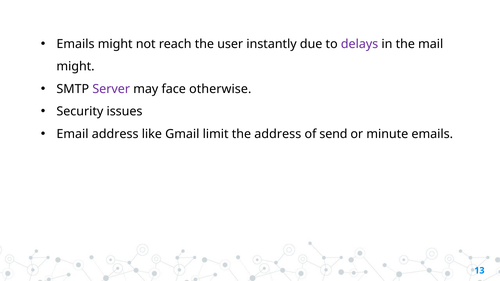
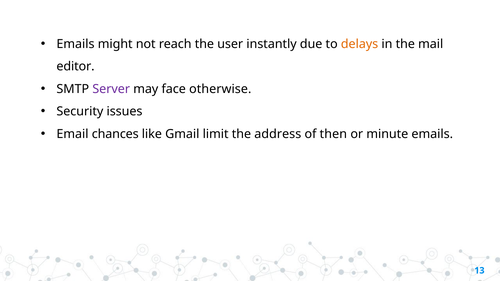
delays colour: purple -> orange (360, 44)
might: might -> editor (76, 67)
Email address: address -> chances (115, 134)
send: send -> then (333, 134)
